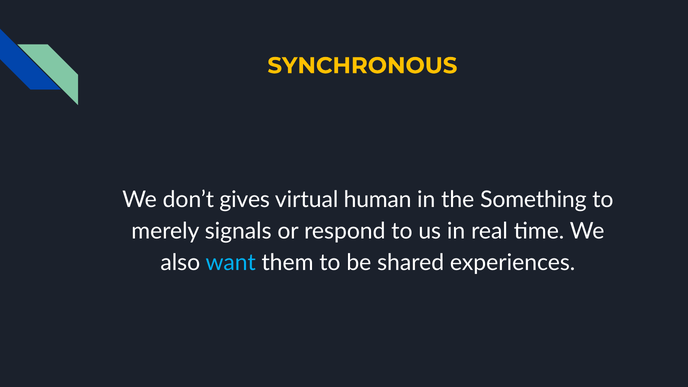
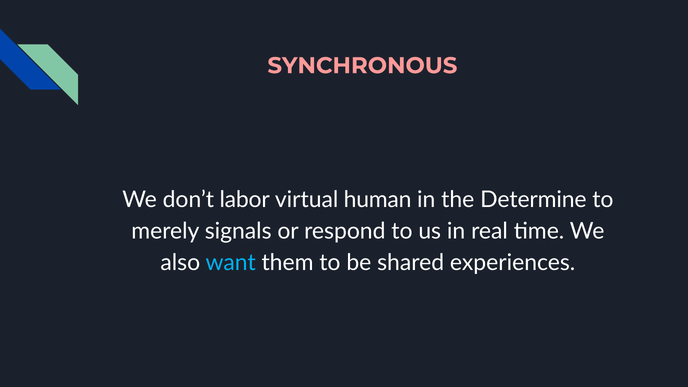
SYNCHRONOUS colour: yellow -> pink (362, 66)
gives: gives -> labor (245, 199)
Something: Something -> Determine (533, 199)
